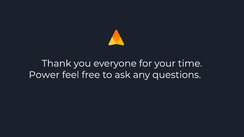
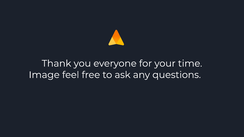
Power: Power -> Image (44, 75)
